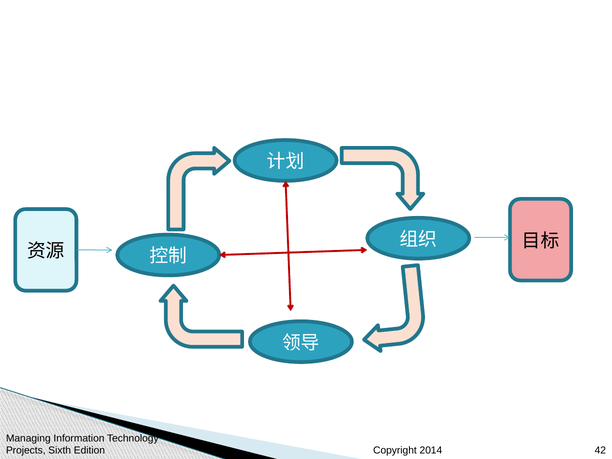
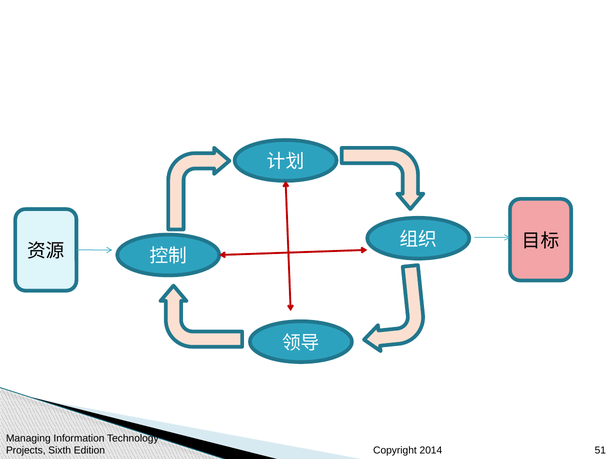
42: 42 -> 51 (600, 451)
